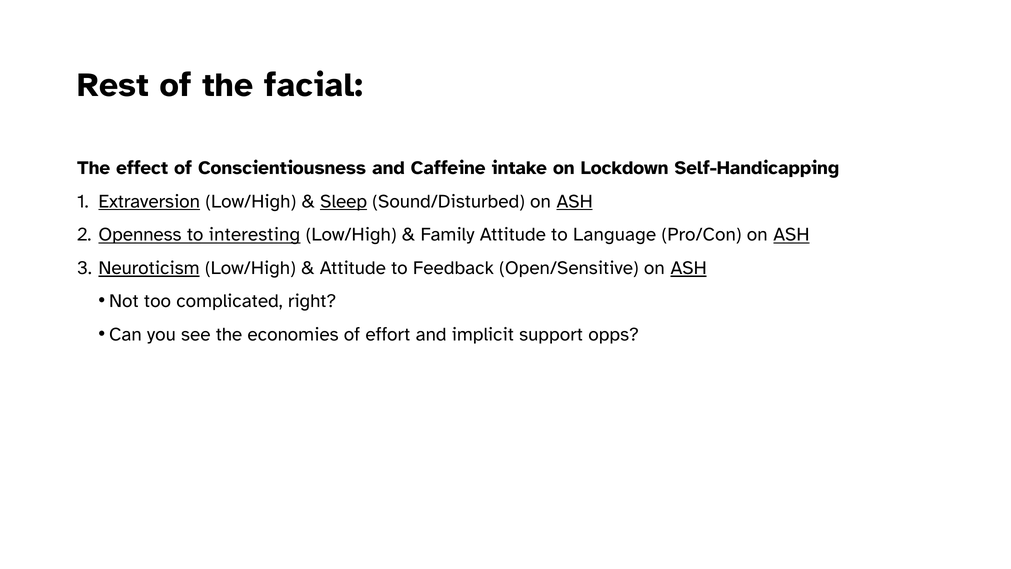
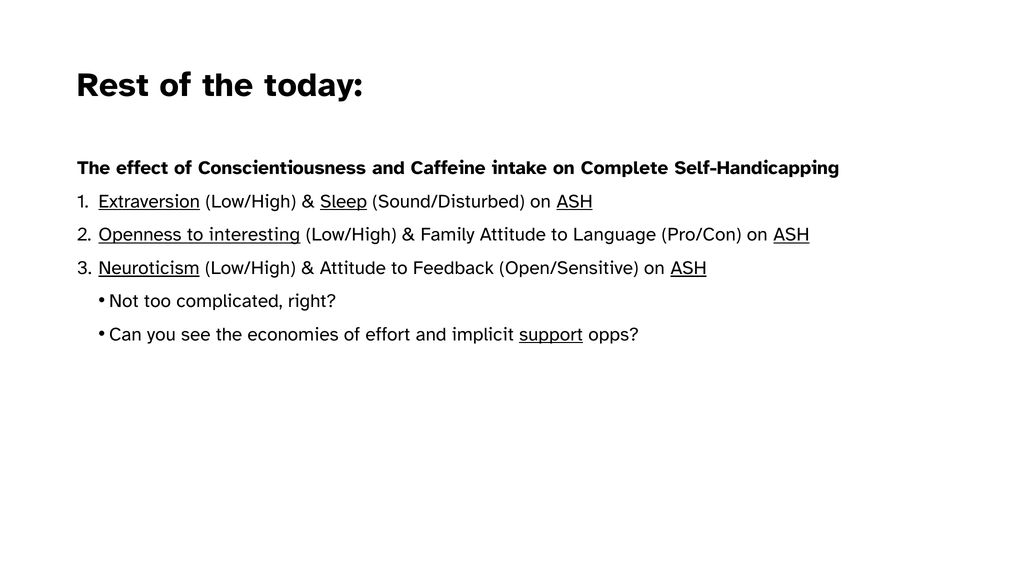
facial: facial -> today (313, 85)
Lockdown: Lockdown -> Complete (625, 168)
support underline: none -> present (551, 334)
